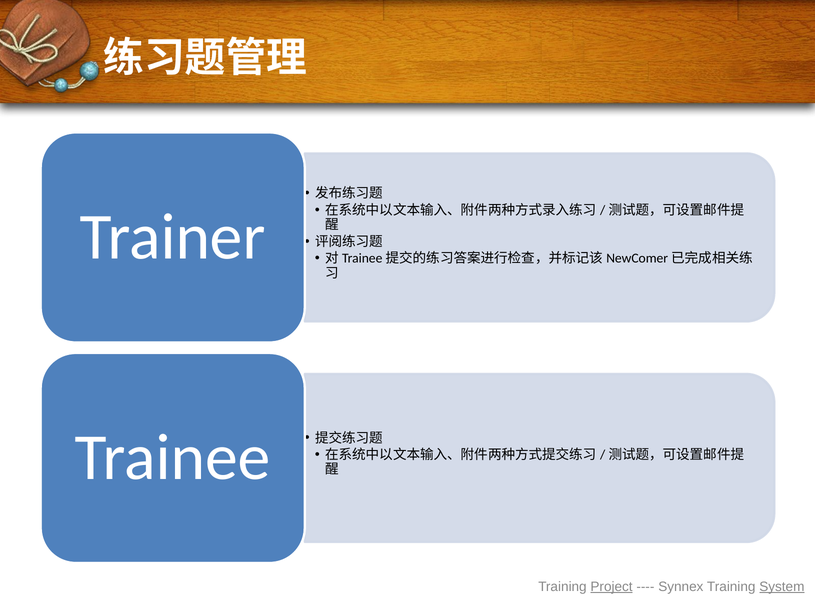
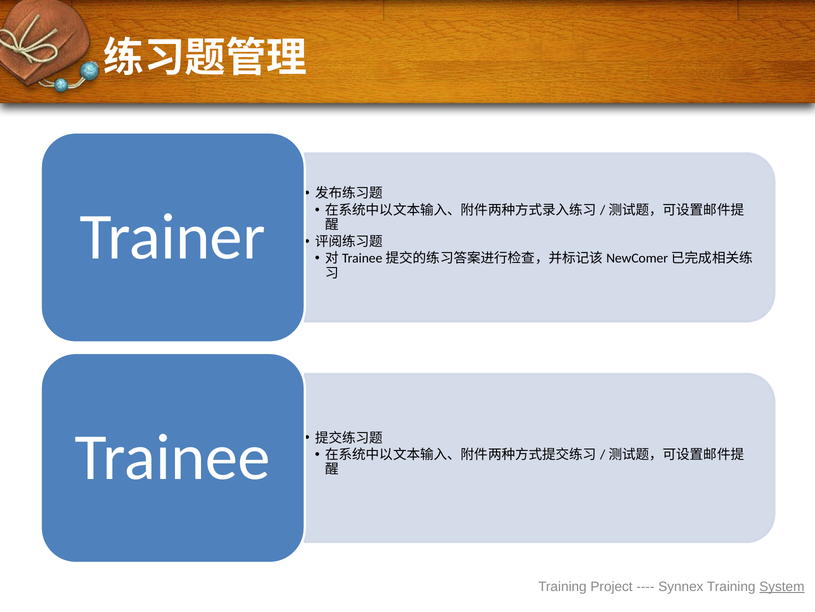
Project underline: present -> none (612, 586)
